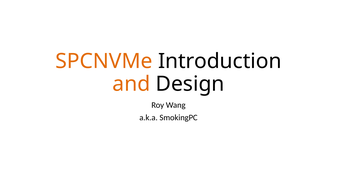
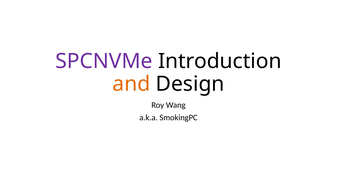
SPCNVMe colour: orange -> purple (104, 61)
